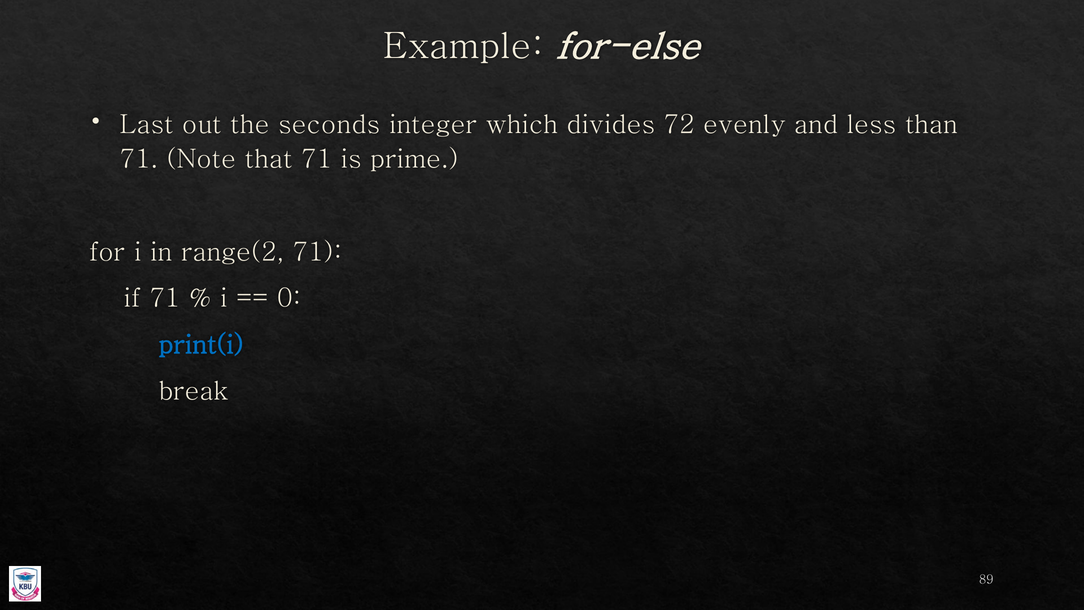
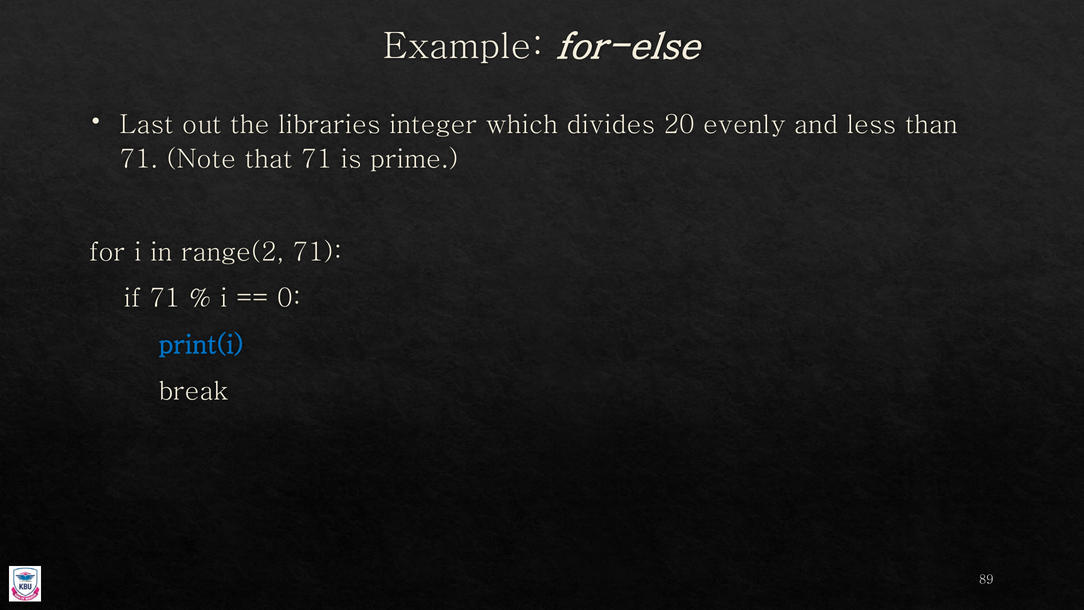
seconds: seconds -> libraries (329, 125)
72: 72 -> 20 (679, 125)
